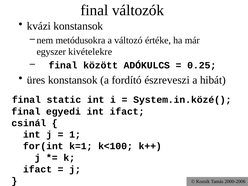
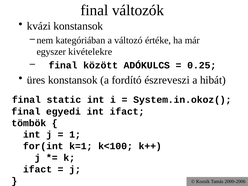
metódusokra: metódusokra -> kategóriában (80, 40)
System.in.közé(: System.in.közé( -> System.in.okoz( (182, 100)
csinál: csinál -> tömbök (29, 123)
